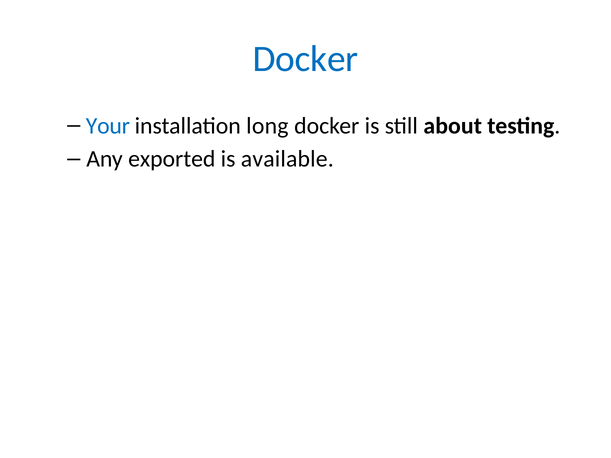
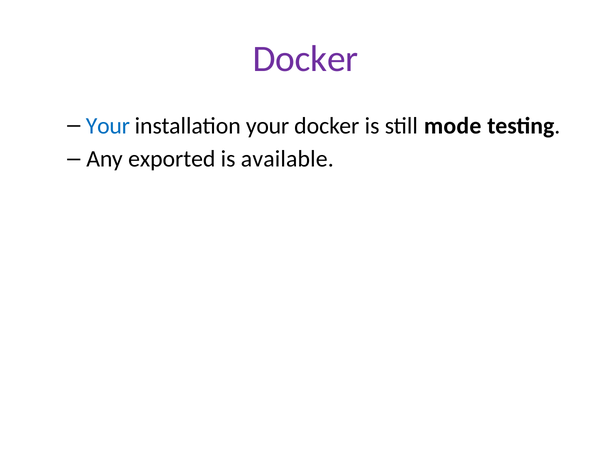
Docker colour: blue -> purple (306, 59)
installation long: long -> your (268, 126)
about: about -> mode (453, 126)
